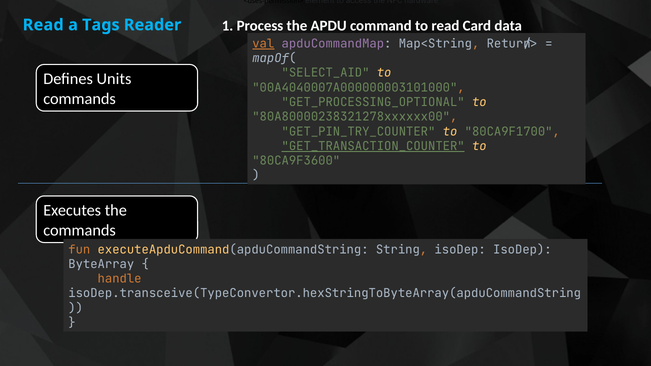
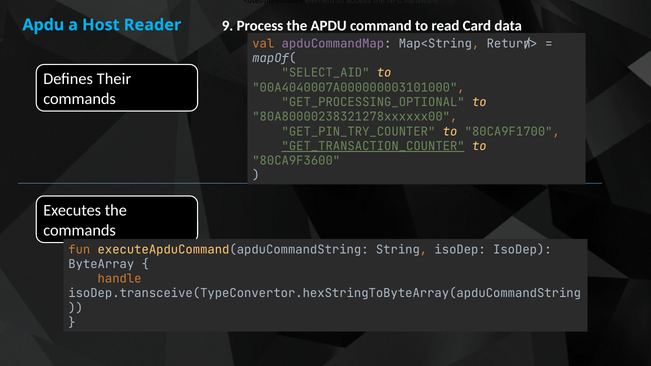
Read: Read -> Apdu (43, 25)
Tags: Tags -> Host (101, 25)
1: 1 -> 9 (228, 26)
val underline: present -> none (263, 44)
Units: Units -> Their (114, 79)
